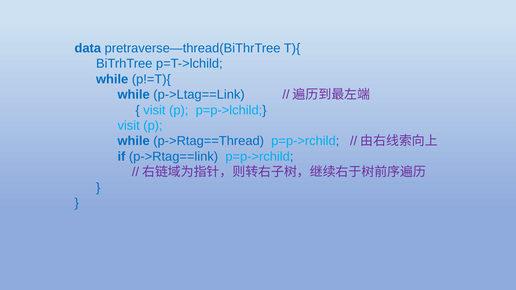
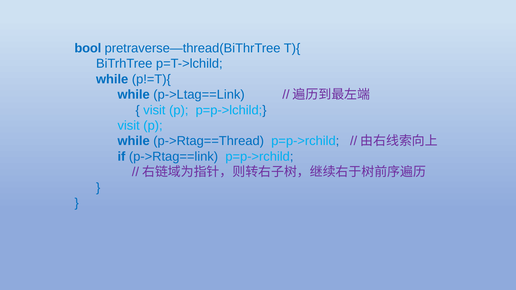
data: data -> bool (88, 48)
